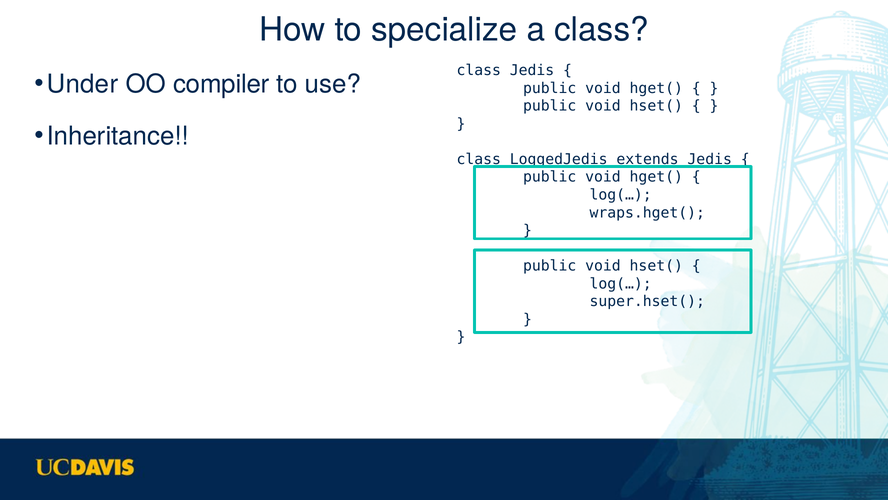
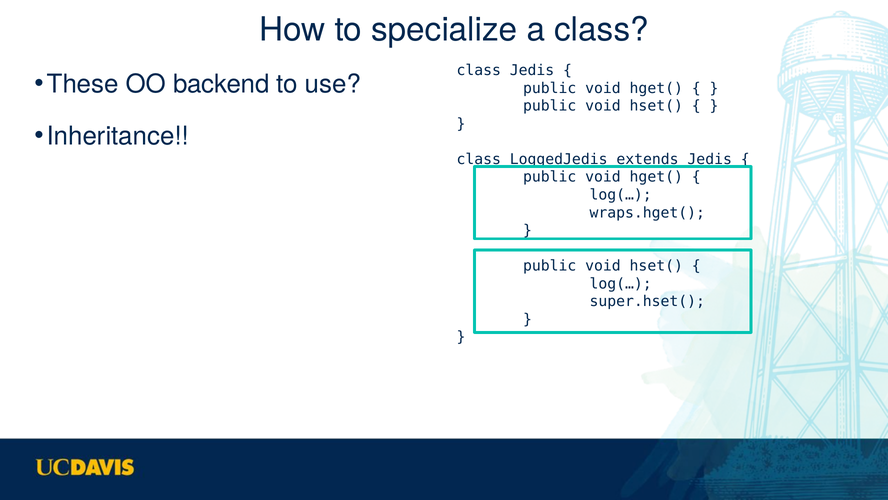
Under: Under -> These (83, 84)
compiler: compiler -> backend (221, 84)
